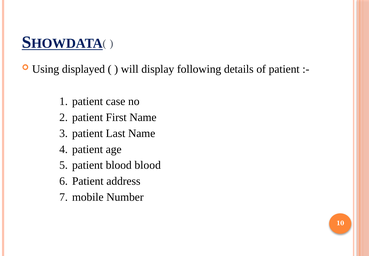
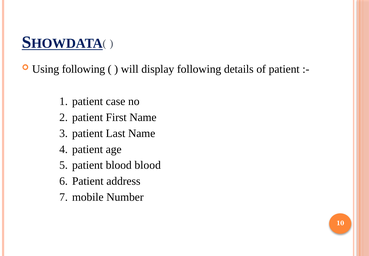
Using displayed: displayed -> following (83, 69)
